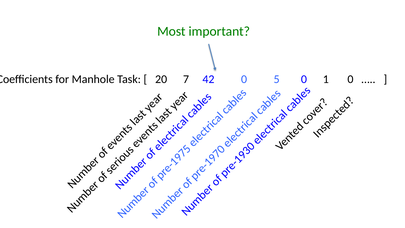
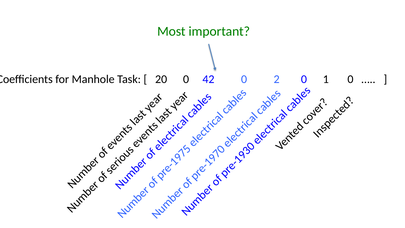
20 7: 7 -> 0 (186, 79)
0 5: 5 -> 2 (277, 79)
